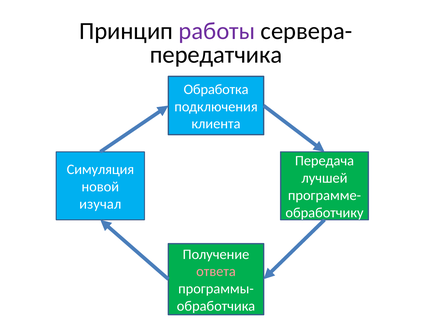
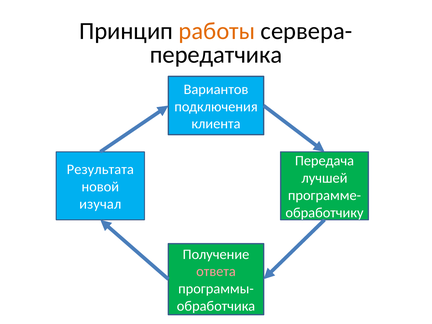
работы colour: purple -> orange (217, 31)
Обработка: Обработка -> Вариантов (216, 89)
Симуляция: Симуляция -> Результата (100, 170)
